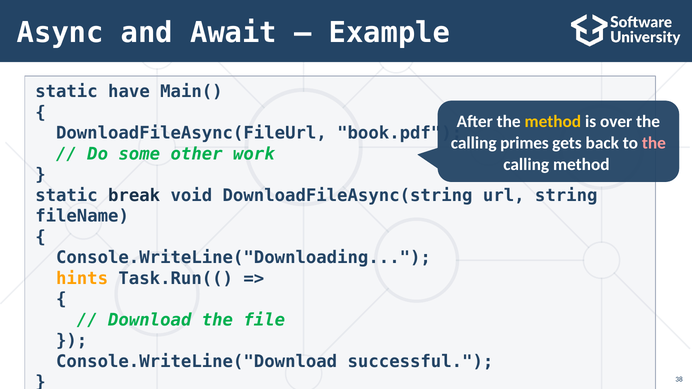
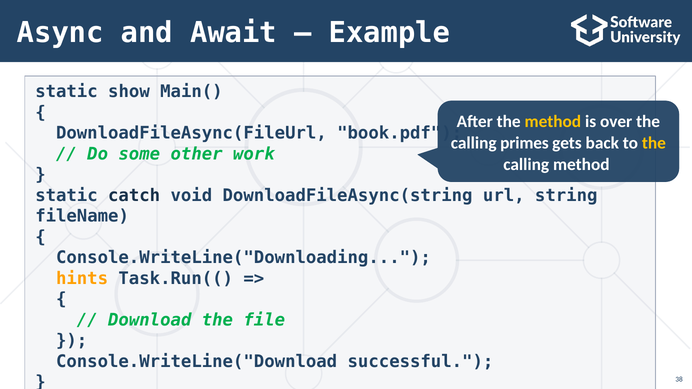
have: have -> show (129, 92)
the colour: pink -> yellow (654, 143)
break: break -> catch (134, 196)
